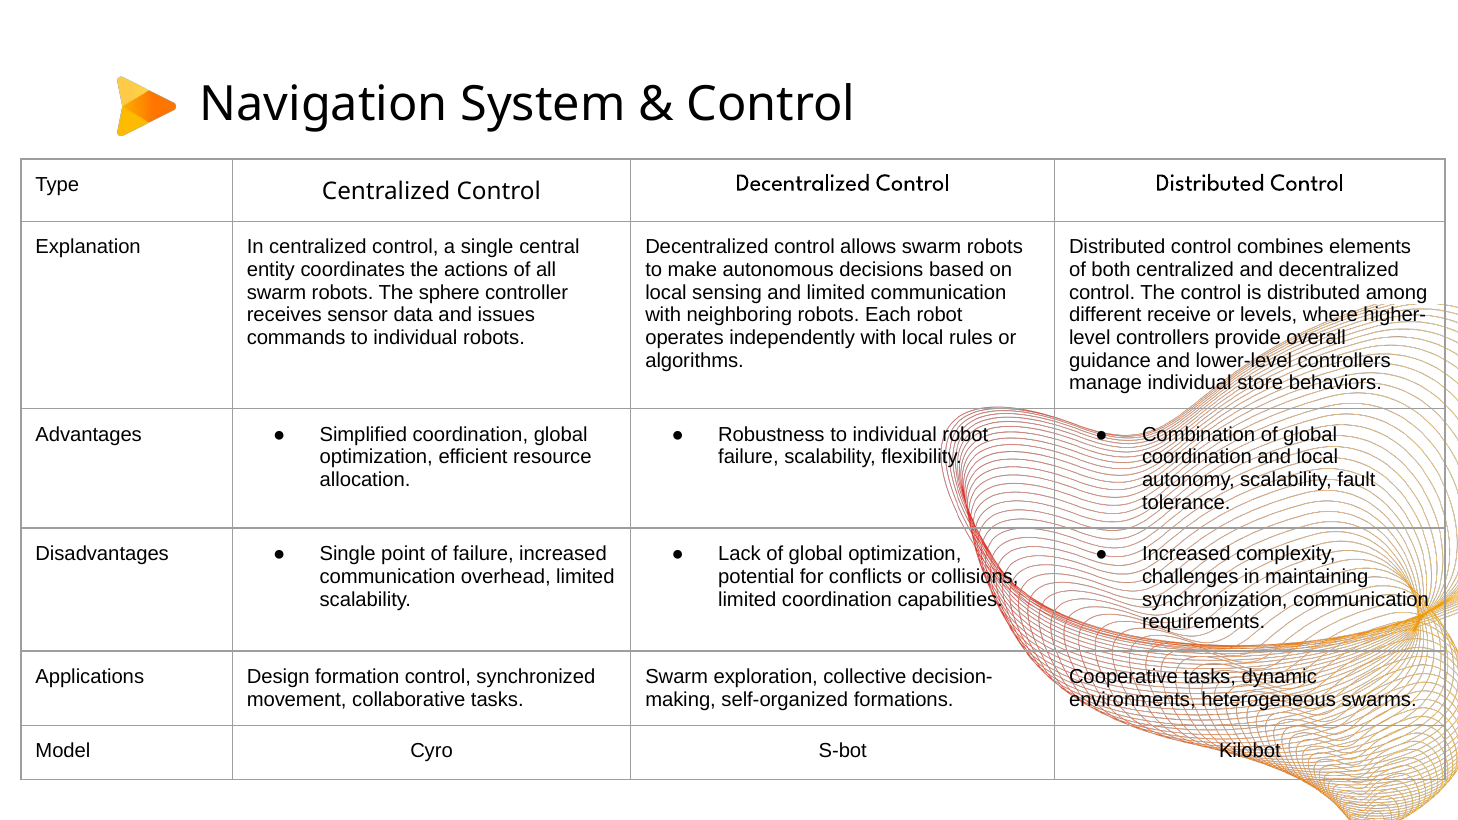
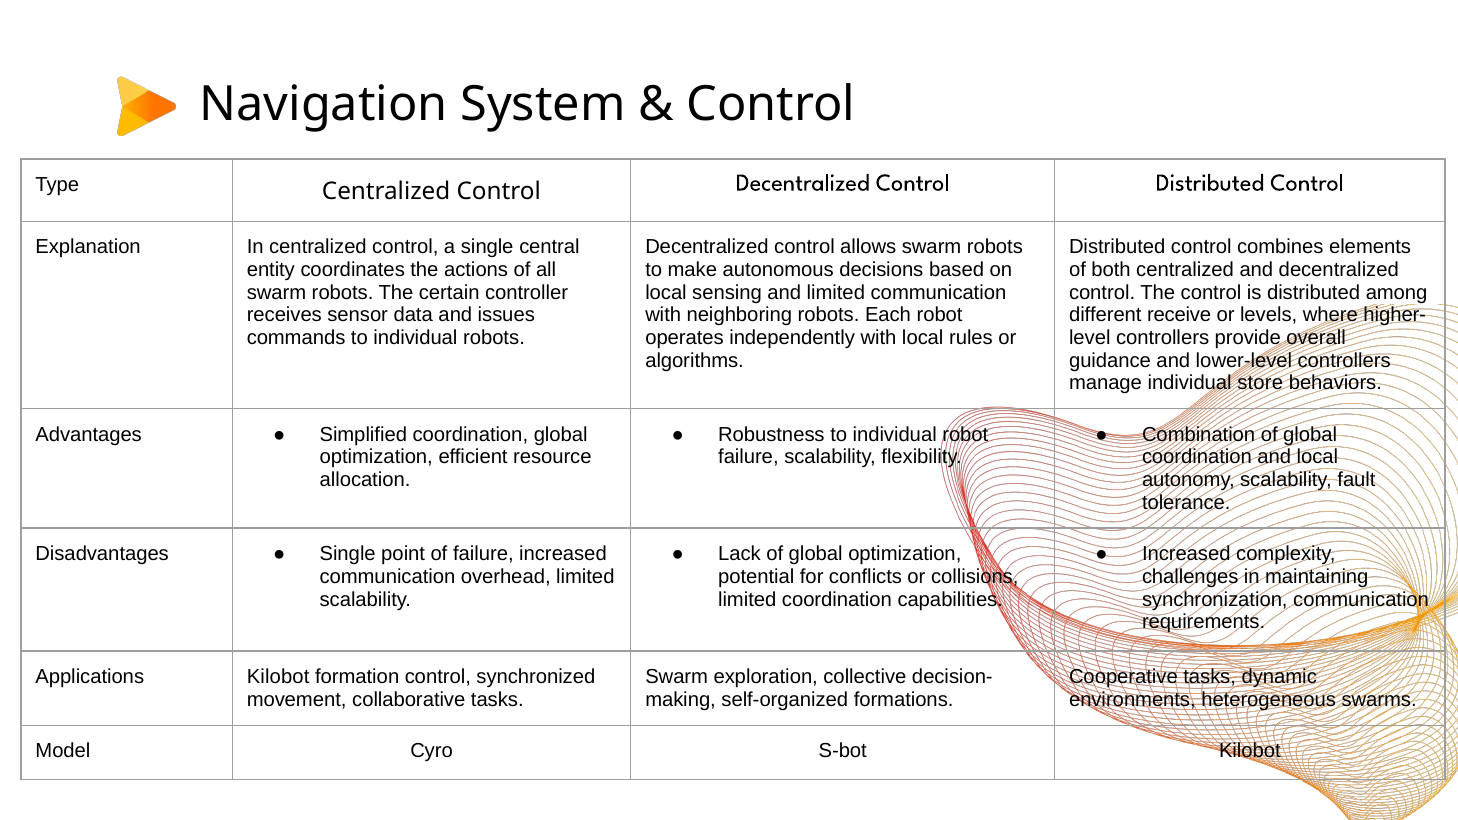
sphere: sphere -> certain (449, 293)
Applications Design: Design -> Kilobot (278, 677)
